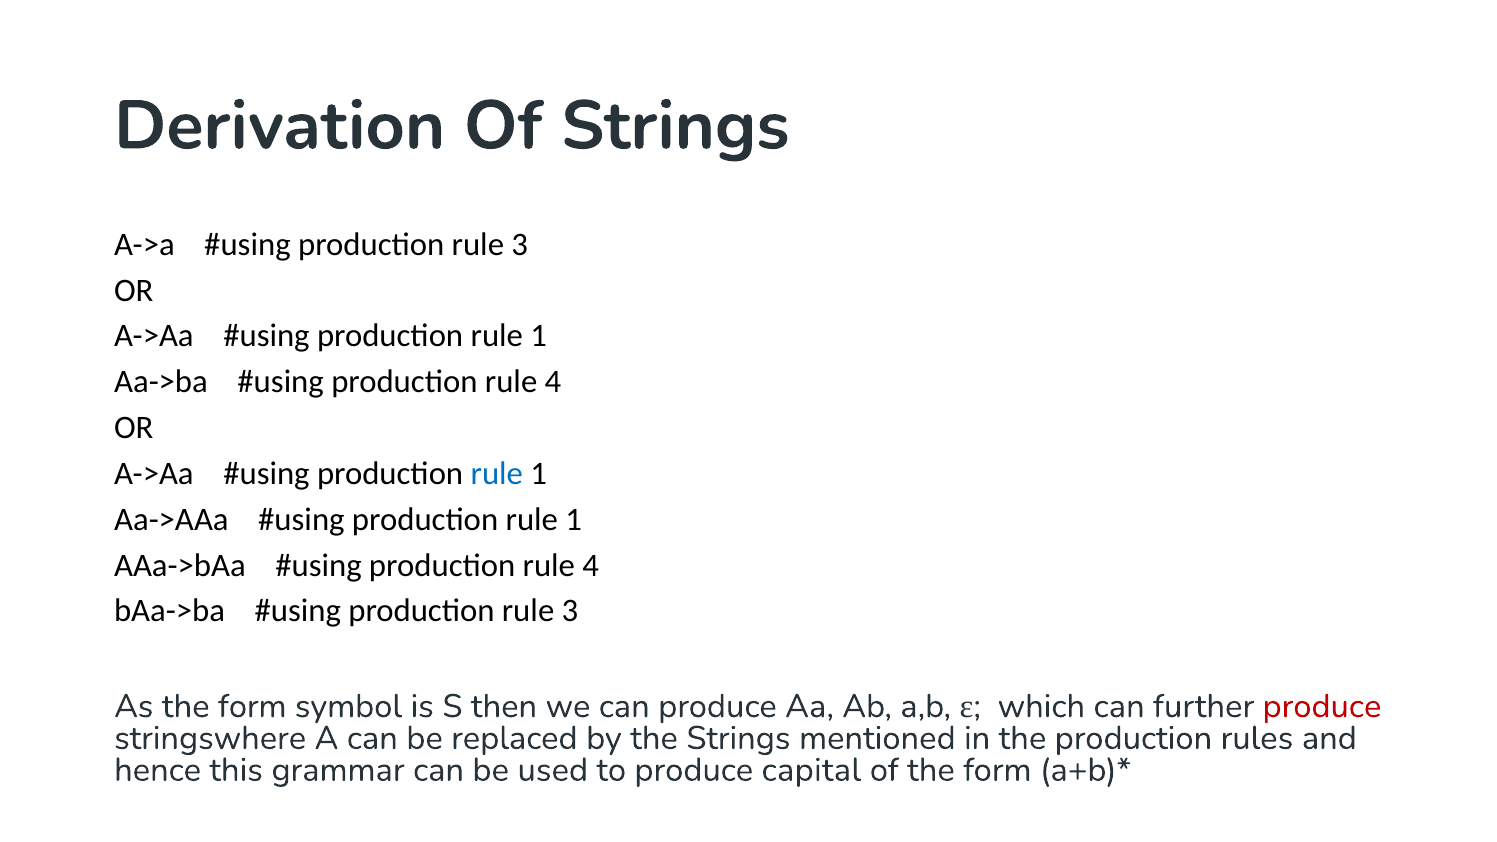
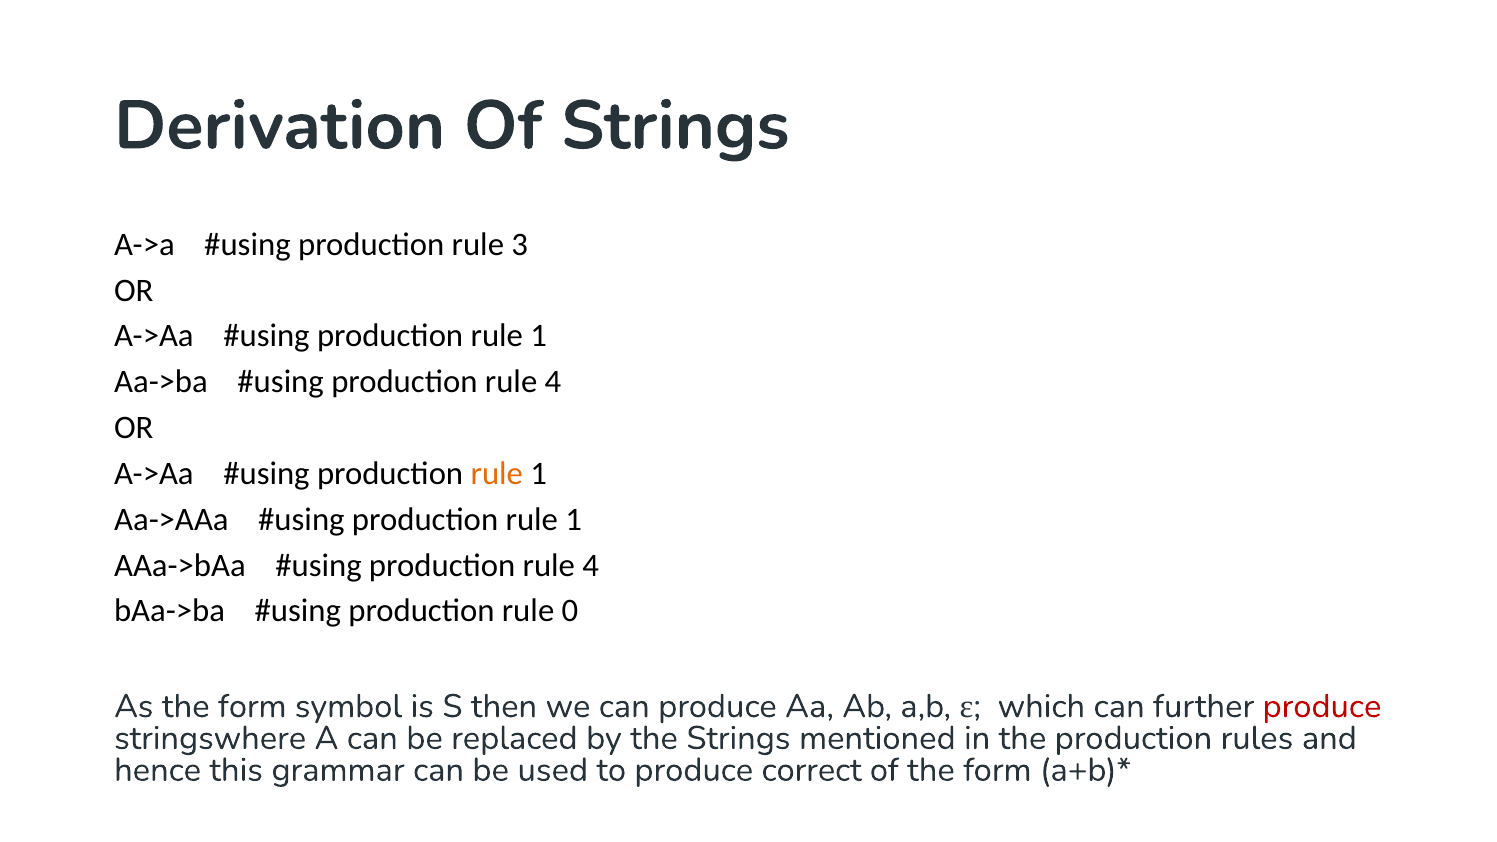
rule colour: blue -> orange (497, 474)
3: 3 -> 0 (570, 611)
capital: capital -> correct (812, 770)
